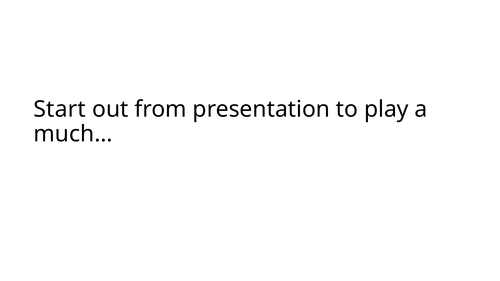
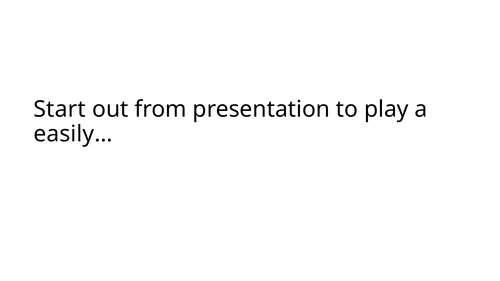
much…: much… -> easily… (73, 134)
